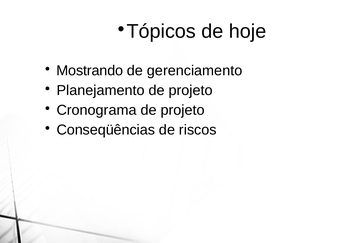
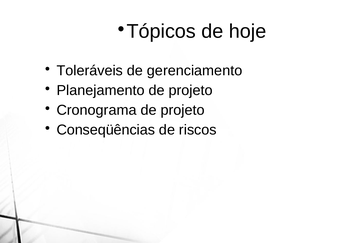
Mostrando: Mostrando -> Toleráveis (90, 71)
